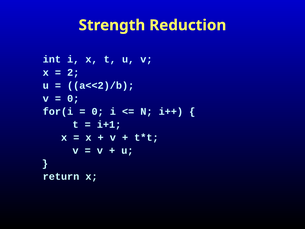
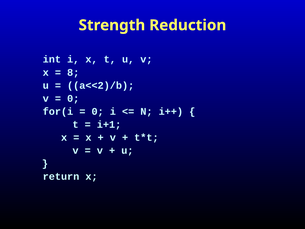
2: 2 -> 8 (73, 72)
